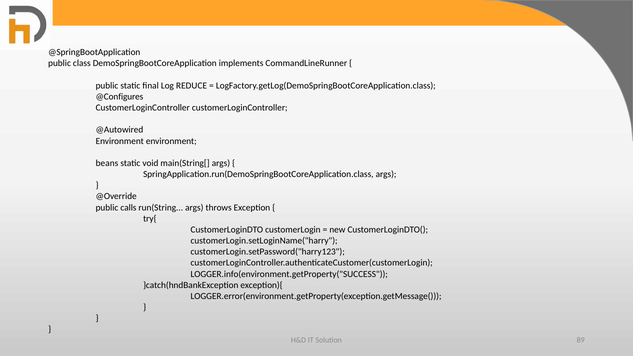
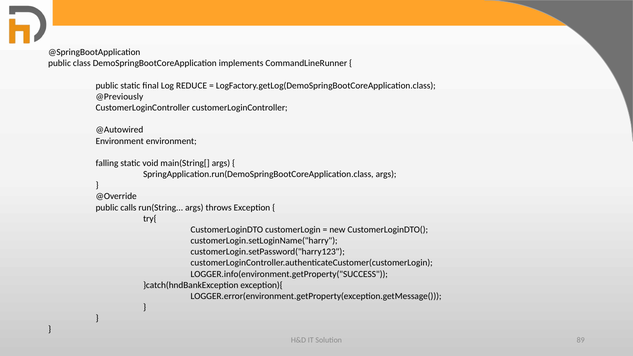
@Configures: @Configures -> @Previously (119, 97)
beans: beans -> falling (107, 163)
